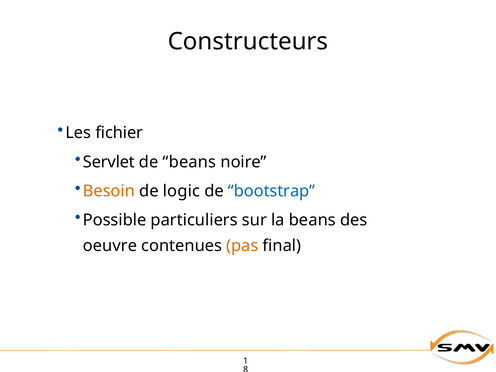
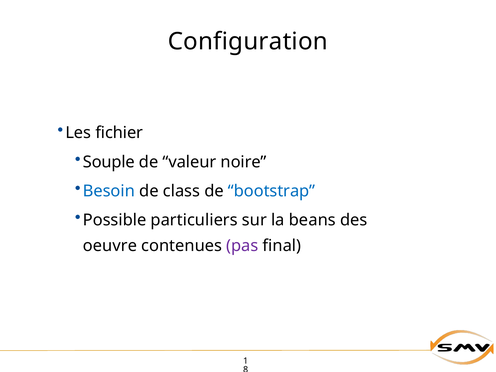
Constructeurs: Constructeurs -> Configuration (248, 42)
Servlet: Servlet -> Souple (109, 162)
de beans: beans -> valeur (189, 162)
Besoin colour: orange -> blue (109, 191)
logic: logic -> class (182, 191)
pas colour: orange -> purple (242, 246)
